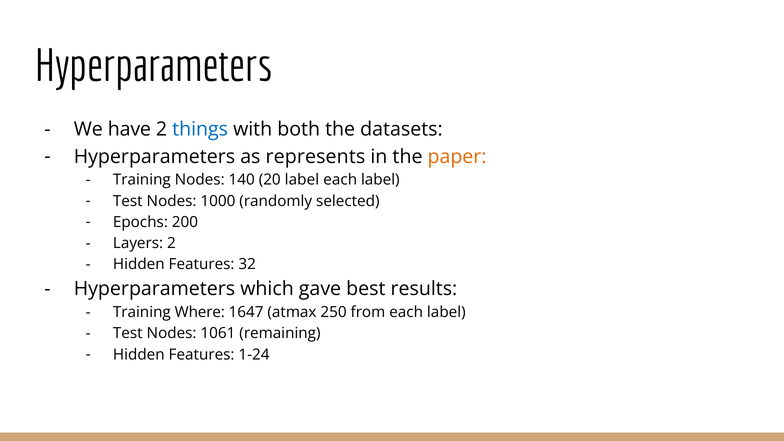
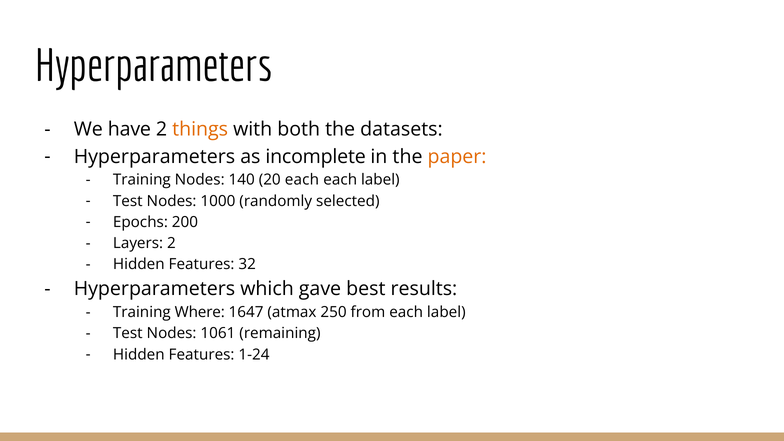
things colour: blue -> orange (200, 130)
represents: represents -> incomplete (316, 157)
20 label: label -> each (302, 180)
